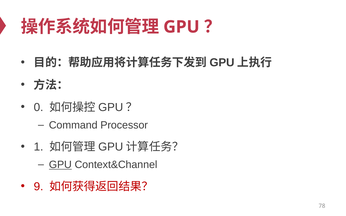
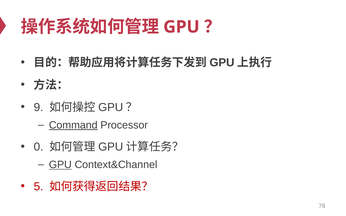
0: 0 -> 9 (39, 107)
Command underline: none -> present (73, 125)
1: 1 -> 0 (39, 147)
9: 9 -> 5 (39, 187)
